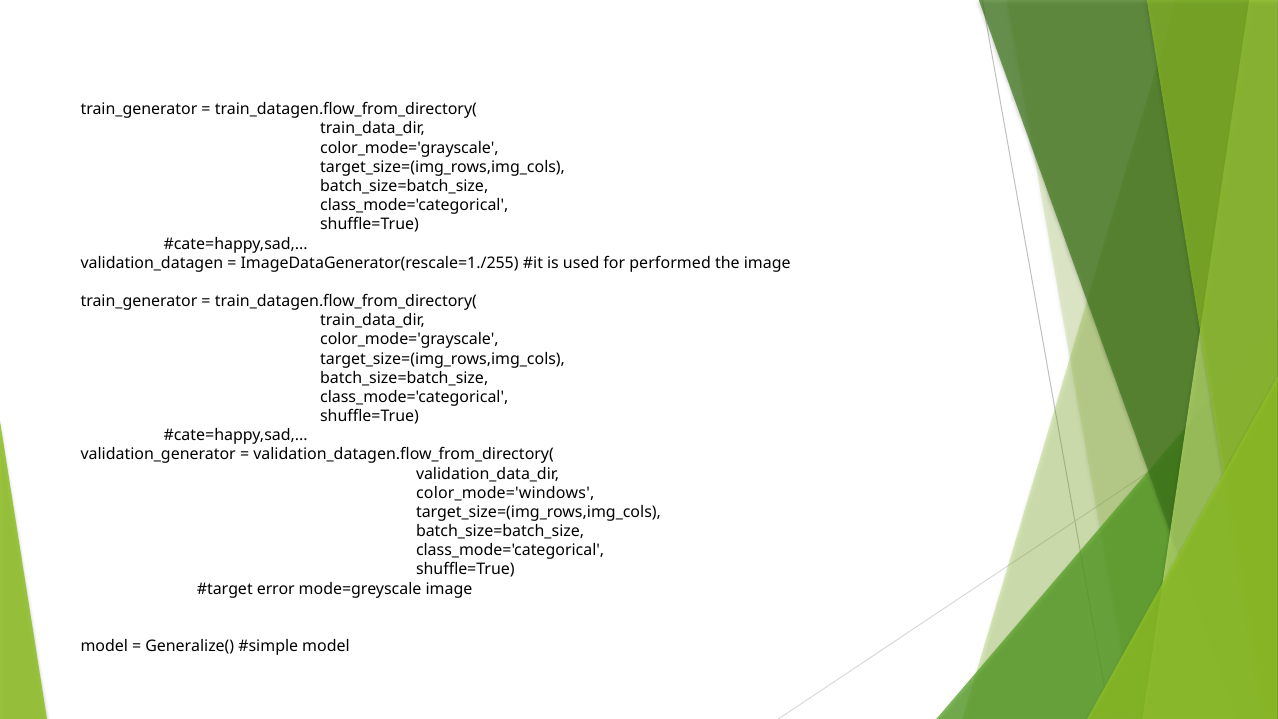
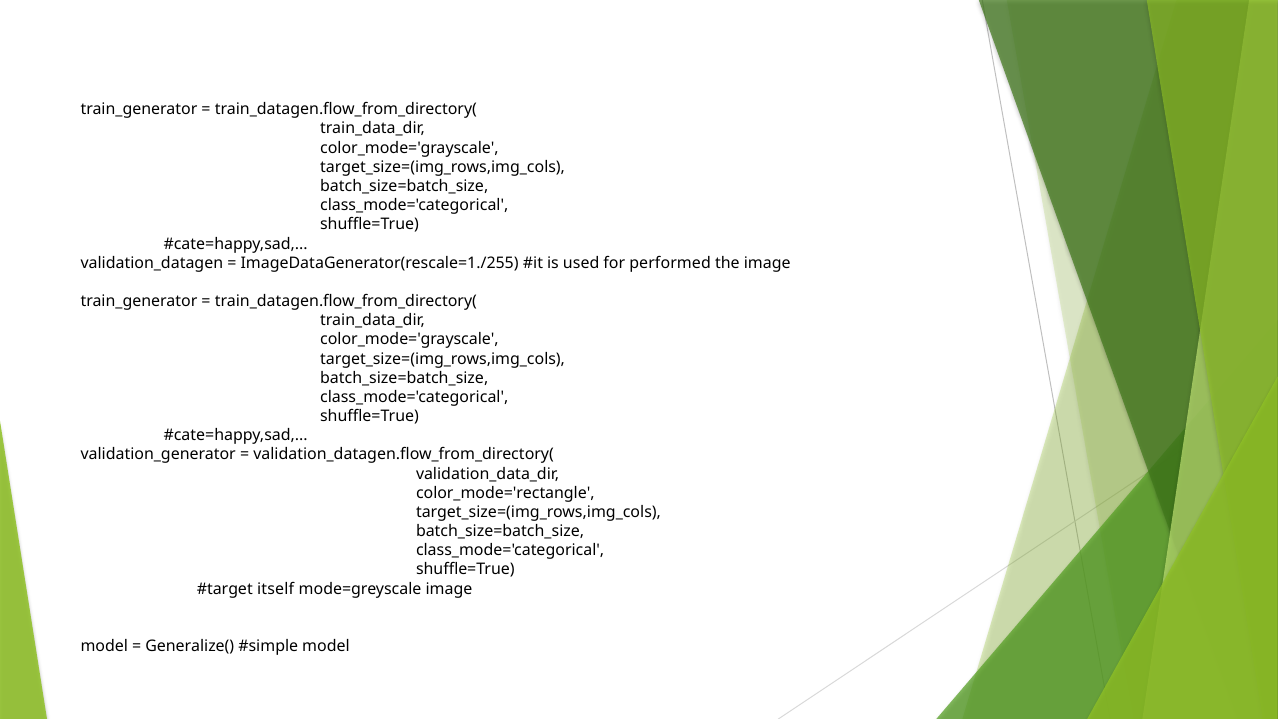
color_mode='windows: color_mode='windows -> color_mode='rectangle (505, 493)
error: error -> itself (276, 589)
